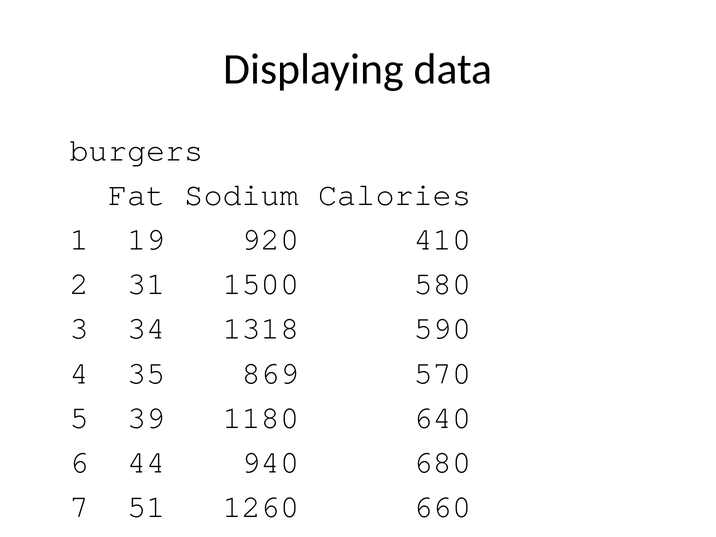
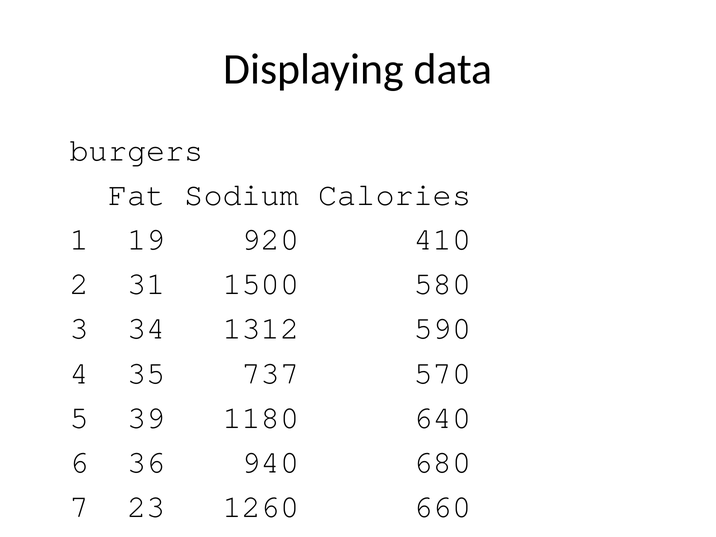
1318: 1318 -> 1312 (261, 328)
869: 869 -> 737 (270, 373)
44: 44 -> 36 (146, 462)
51: 51 -> 23 (146, 507)
